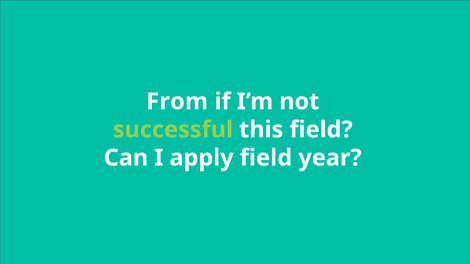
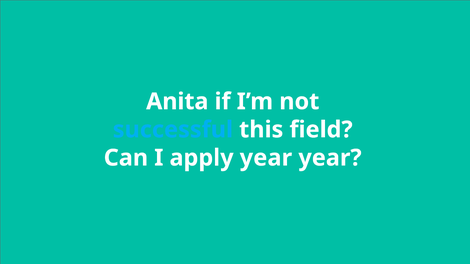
From: From -> Anita (177, 102)
successful colour: light green -> light blue (173, 130)
apply field: field -> year (266, 158)
